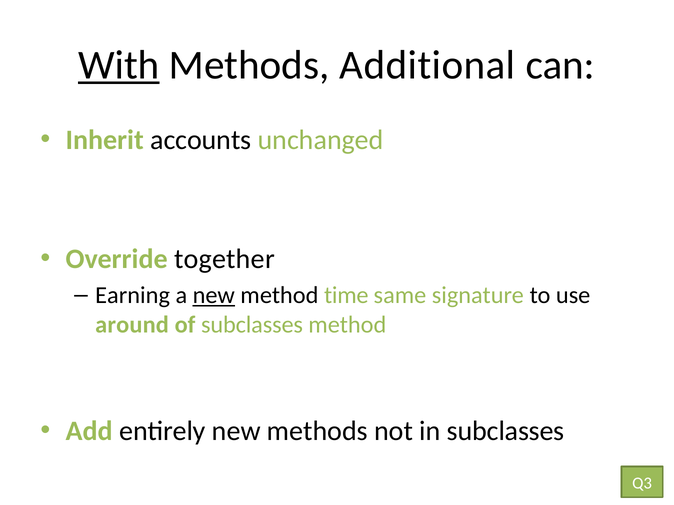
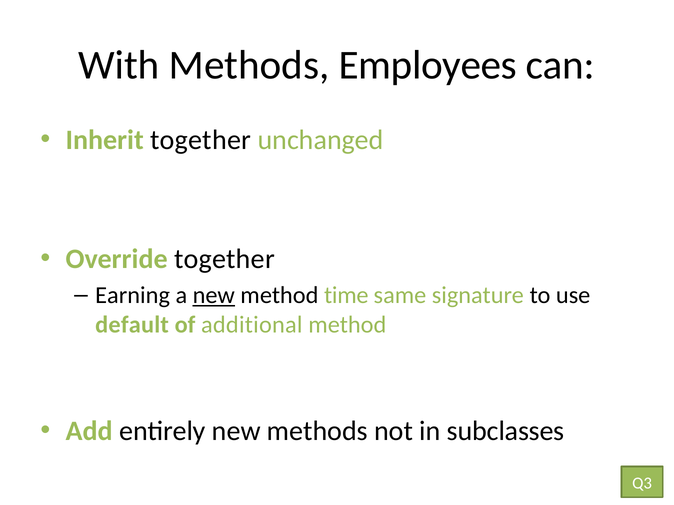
With underline: present -> none (119, 65)
Additional: Additional -> Employees (428, 65)
Inherit accounts: accounts -> together (201, 140)
around: around -> default (132, 325)
of subclasses: subclasses -> additional (252, 325)
